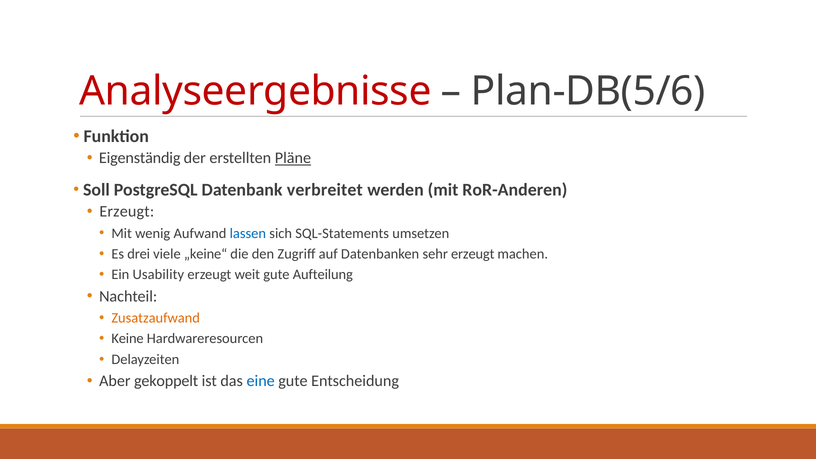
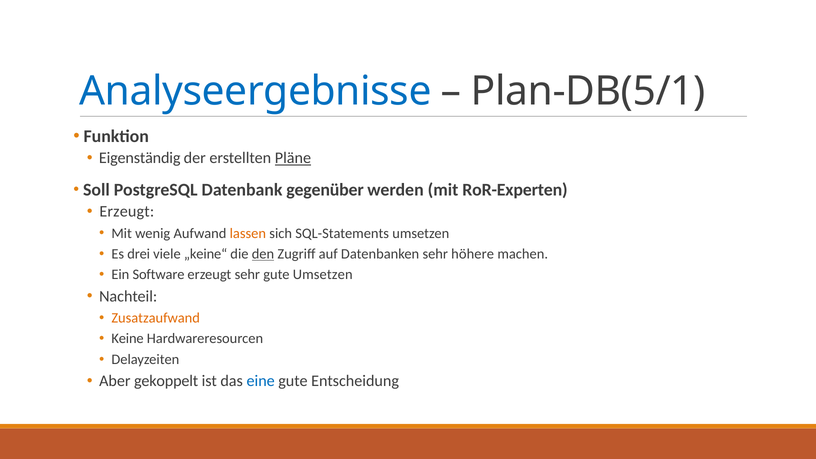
Analyseergebnisse colour: red -> blue (255, 91)
Plan-DB(5/6: Plan-DB(5/6 -> Plan-DB(5/1 (588, 91)
verbreitet: verbreitet -> gegenüber (325, 190)
RoR-Anderen: RoR-Anderen -> RoR-Experten (515, 190)
lassen colour: blue -> orange (248, 233)
den underline: none -> present (263, 254)
sehr erzeugt: erzeugt -> höhere (473, 254)
Usability: Usability -> Software (158, 275)
erzeugt weit: weit -> sehr (247, 275)
gute Aufteilung: Aufteilung -> Umsetzen (323, 275)
